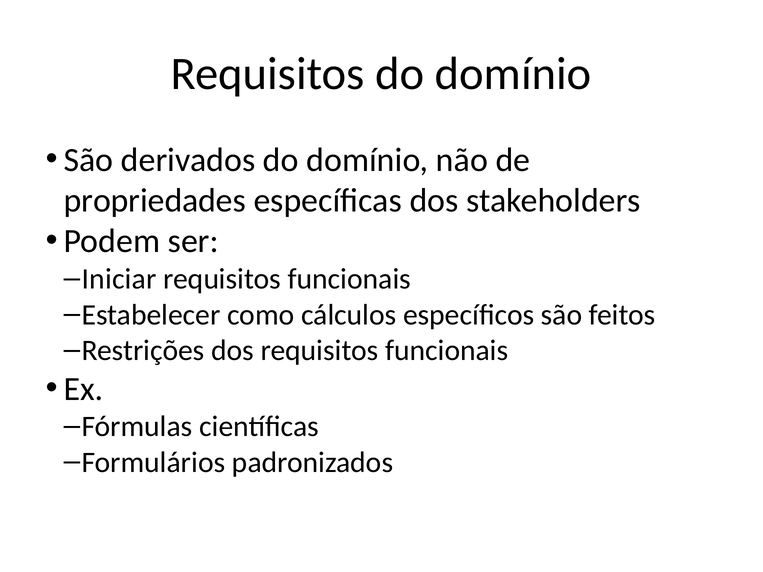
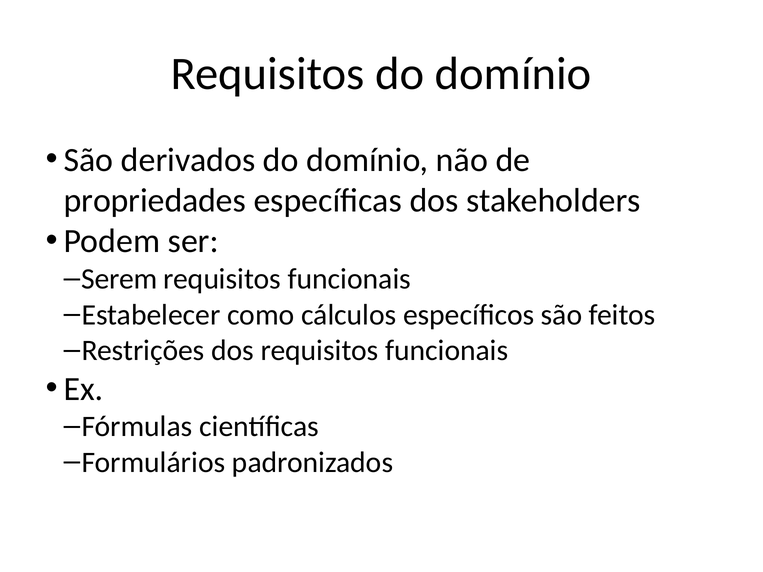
Iniciar: Iniciar -> Serem (119, 279)
